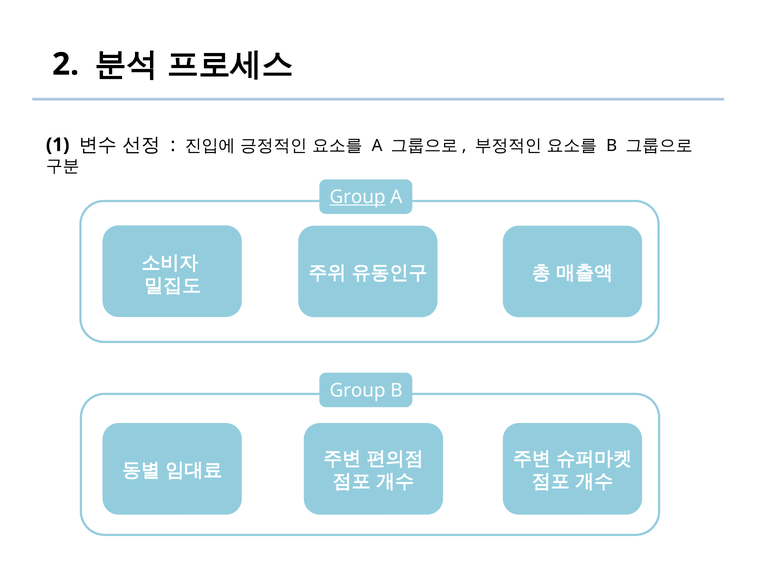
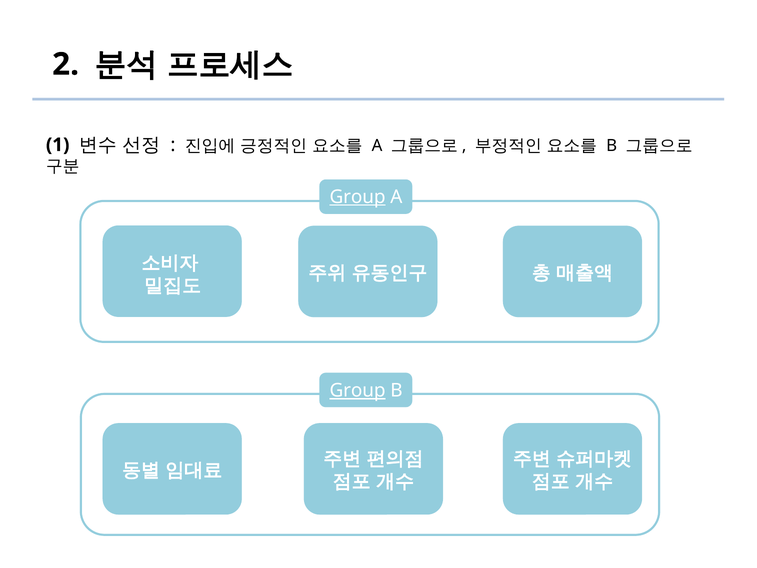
Group underline: none -> present (358, 390)
